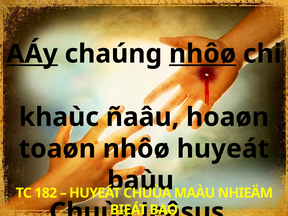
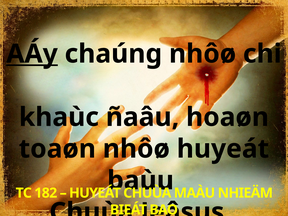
nhôø underline: present -> none (203, 54)
